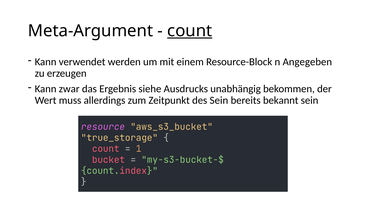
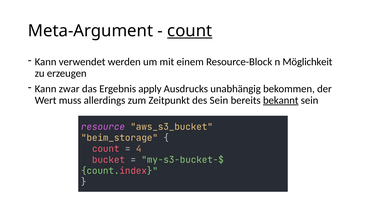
Angegeben: Angegeben -> Möglichkeit (307, 62)
siehe: siehe -> apply (150, 89)
bekannt underline: none -> present (281, 100)
true_storage: true_storage -> beim_storage (119, 138)
1: 1 -> 4 (139, 149)
